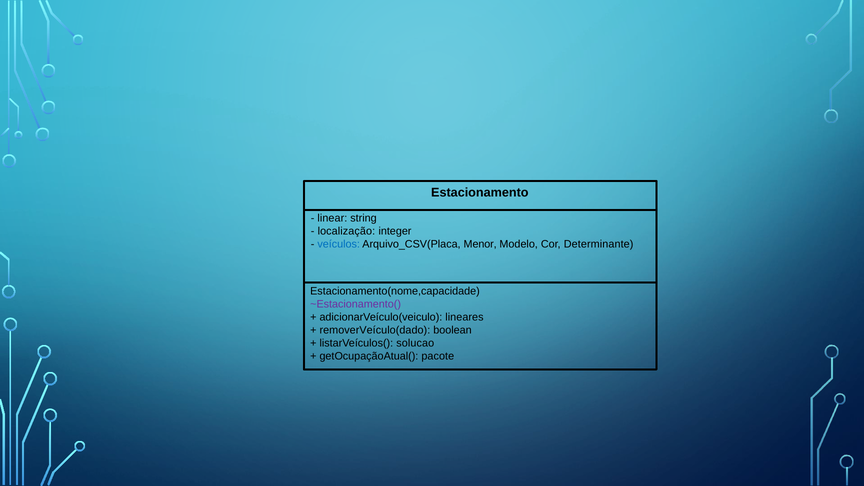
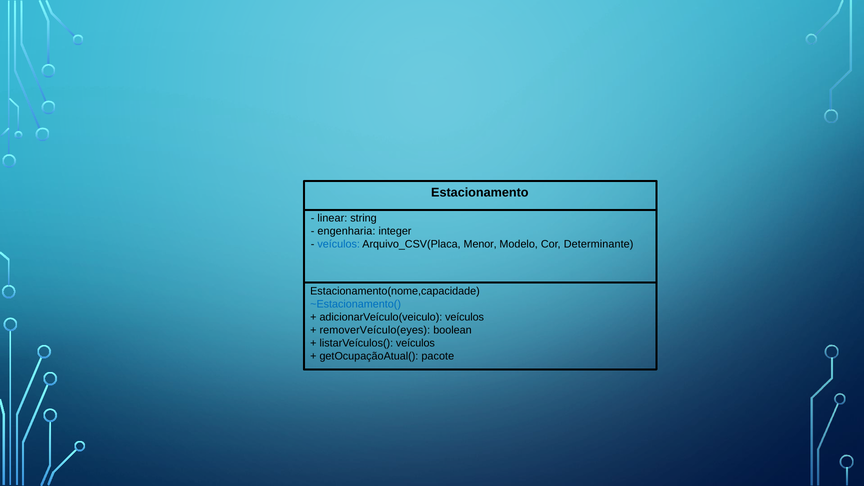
localização: localização -> engenharia (346, 231)
~Estacionamento( colour: purple -> blue (356, 304)
adicionarVeículo(veiculo lineares: lineares -> veículos (465, 317)
removerVeículo(dado: removerVeículo(dado -> removerVeículo(eyes (375, 330)
listarVeículos( solucao: solucao -> veículos (415, 343)
